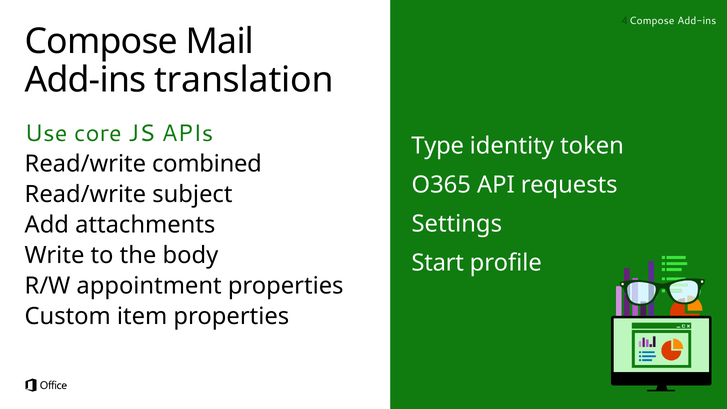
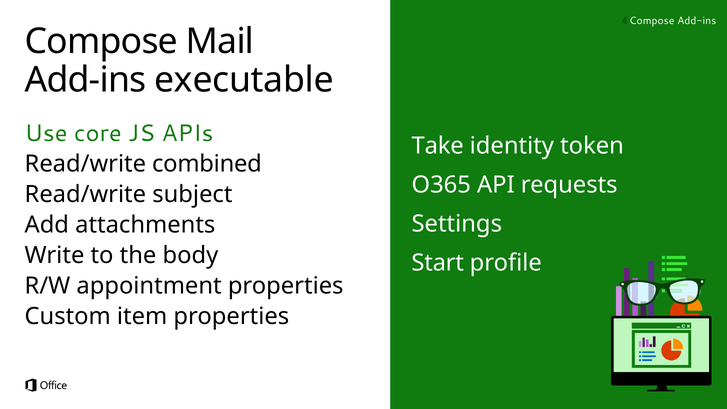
translation: translation -> executable (244, 80)
Type: Type -> Take (438, 146)
